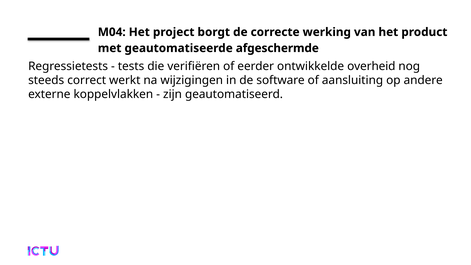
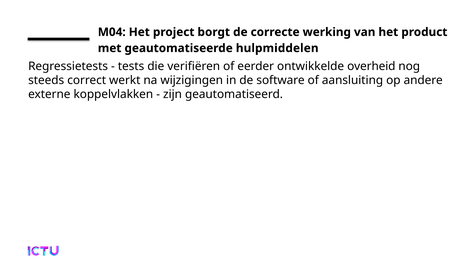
afgeschermde: afgeschermde -> hulpmiddelen (277, 48)
